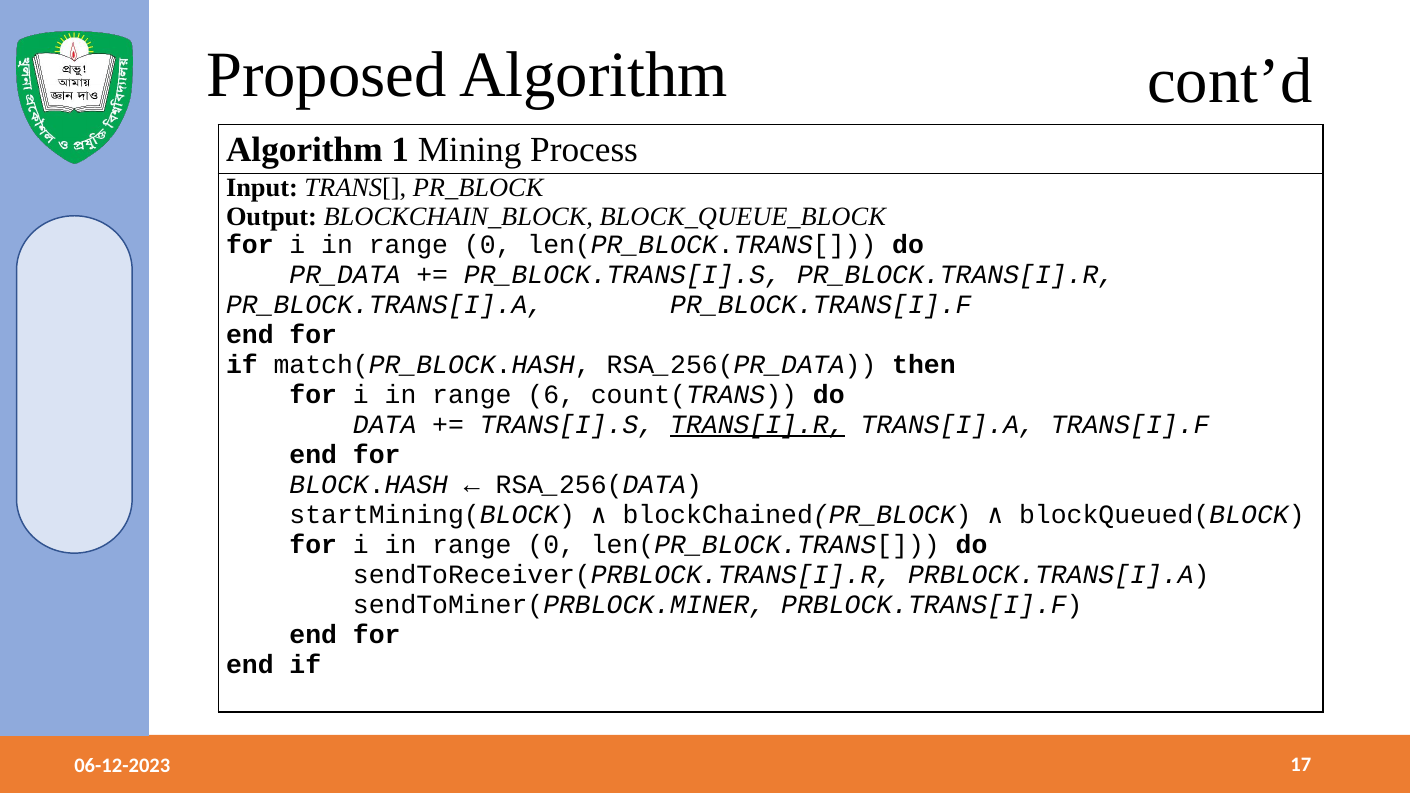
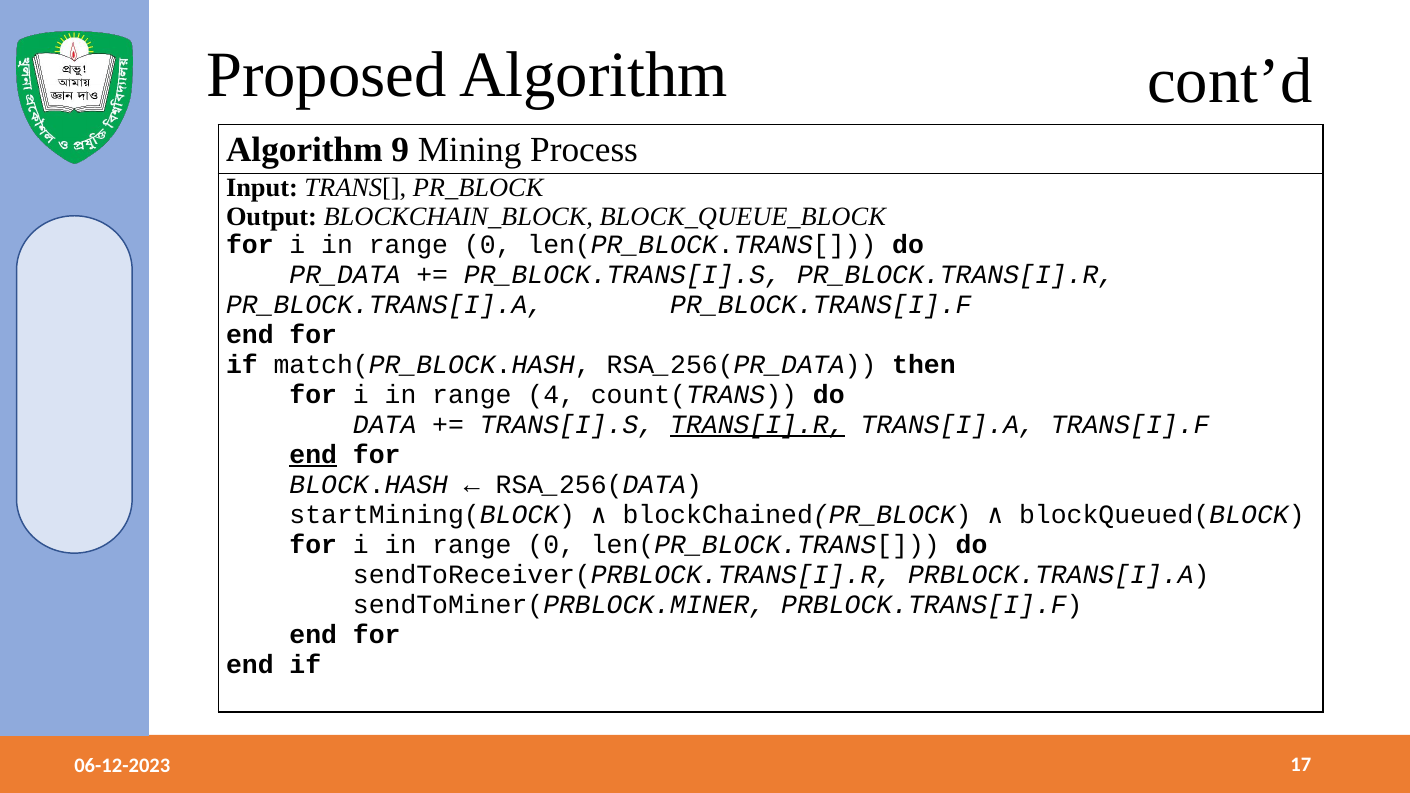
1: 1 -> 9 (400, 150)
6: 6 -> 4 (551, 395)
end underline: none -> present (313, 455)
